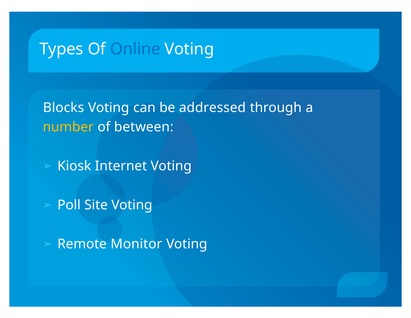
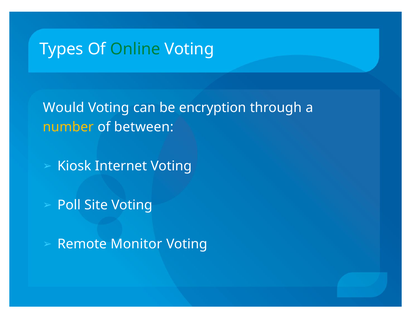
Online colour: blue -> green (135, 49)
Blocks: Blocks -> Would (64, 108)
addressed: addressed -> encryption (213, 108)
